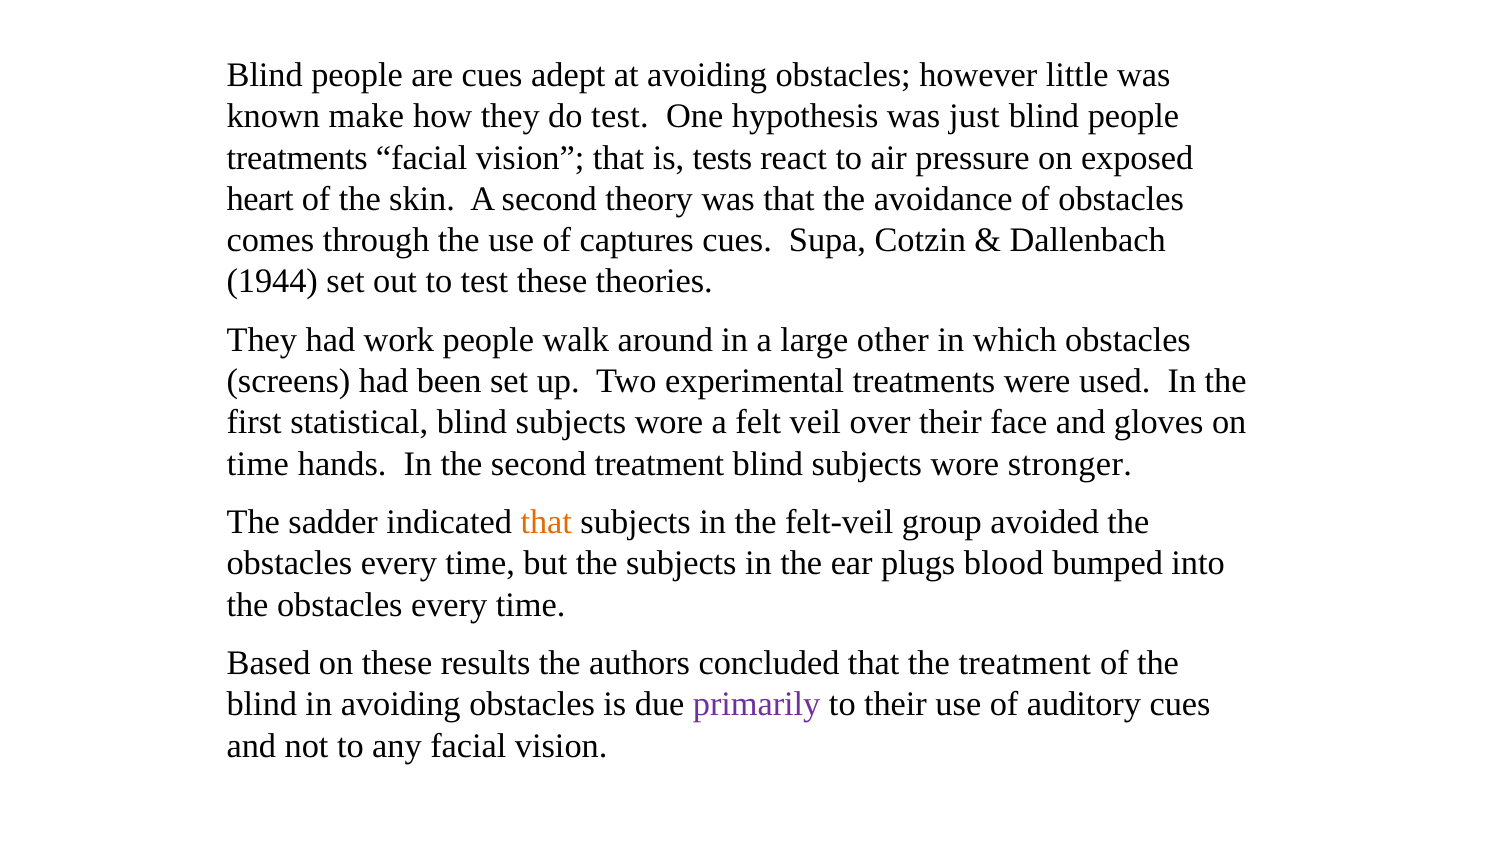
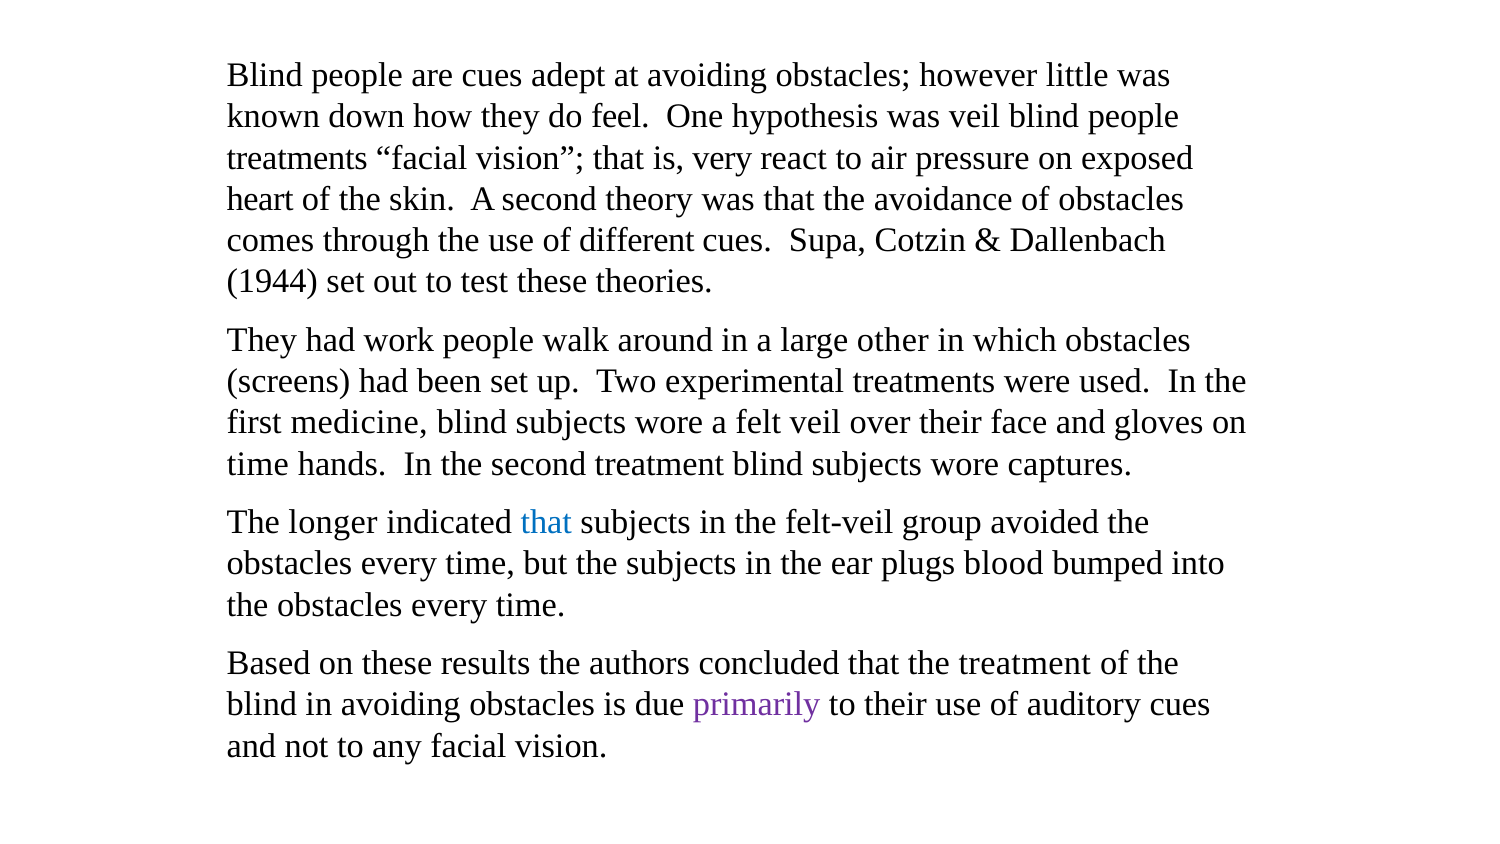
make: make -> down (367, 117)
do test: test -> feel (620, 117)
was just: just -> veil (975, 117)
tests: tests -> very (722, 158)
captures: captures -> different (637, 240)
statistical: statistical -> medicine (359, 422)
stronger: stronger -> captures (1070, 464)
sadder: sadder -> longer (333, 522)
that colour: orange -> blue (546, 522)
